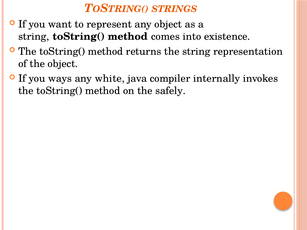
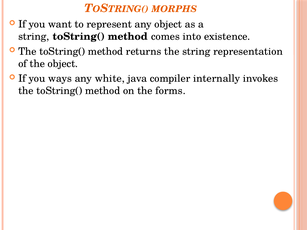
STRINGS: STRINGS -> MORPHS (174, 9)
safely: safely -> forms (170, 91)
